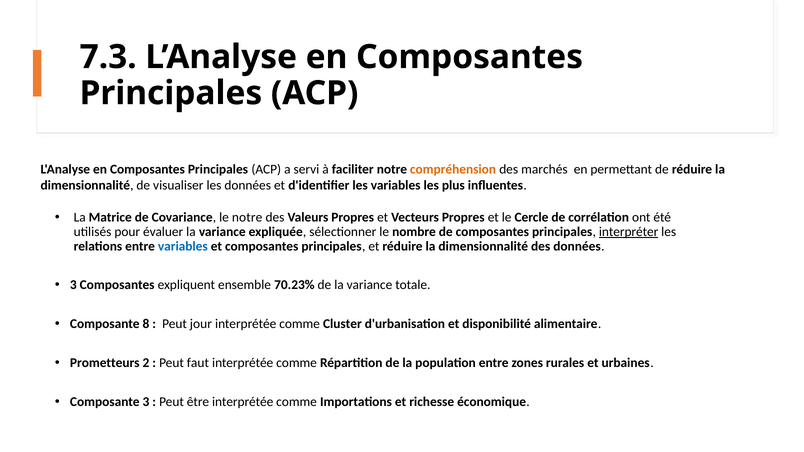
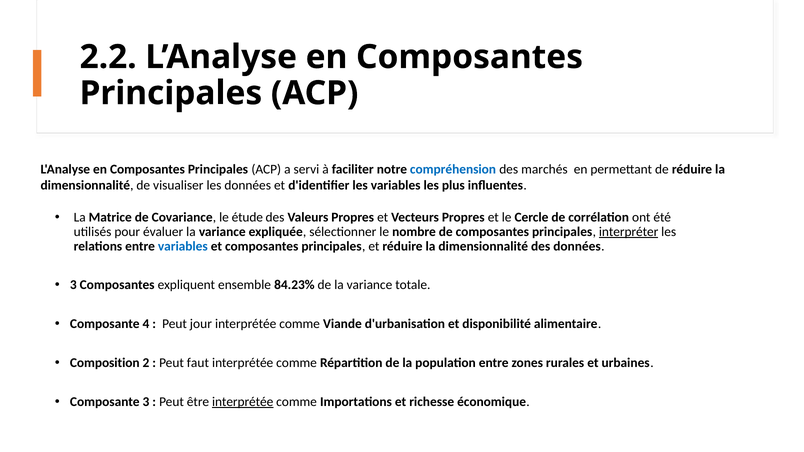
7.3: 7.3 -> 2.2 (108, 57)
compréhension colour: orange -> blue (453, 169)
le notre: notre -> étude (247, 217)
70.23%: 70.23% -> 84.23% (294, 285)
8: 8 -> 4 (146, 324)
Cluster: Cluster -> Viande (342, 324)
Prometteurs: Prometteurs -> Composition (105, 363)
interprétée underline: none -> present (243, 402)
